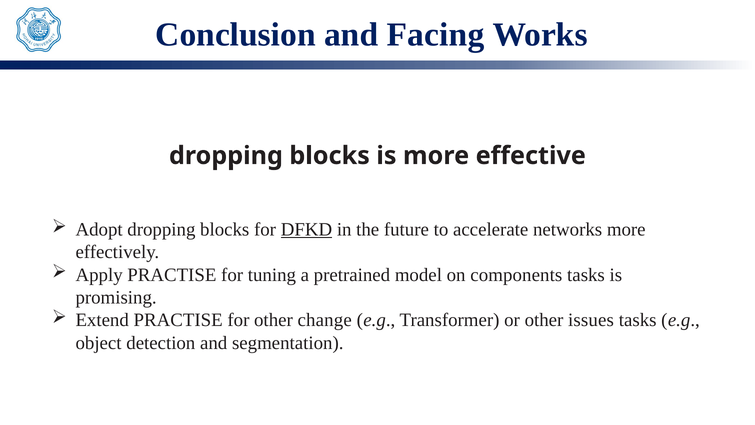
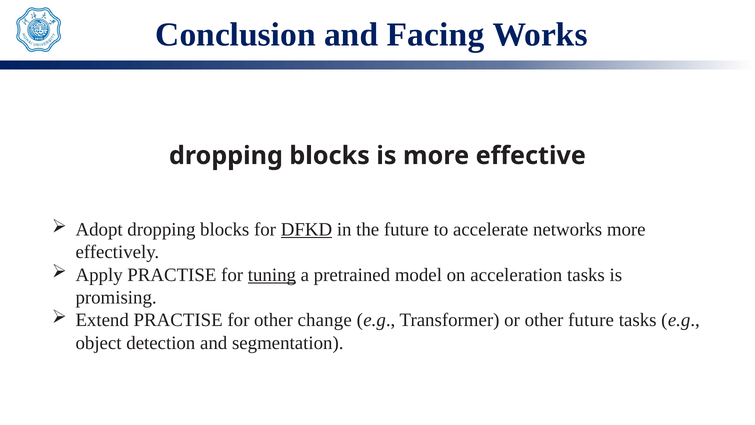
tuning underline: none -> present (272, 275)
components: components -> acceleration (516, 275)
other issues: issues -> future (591, 320)
